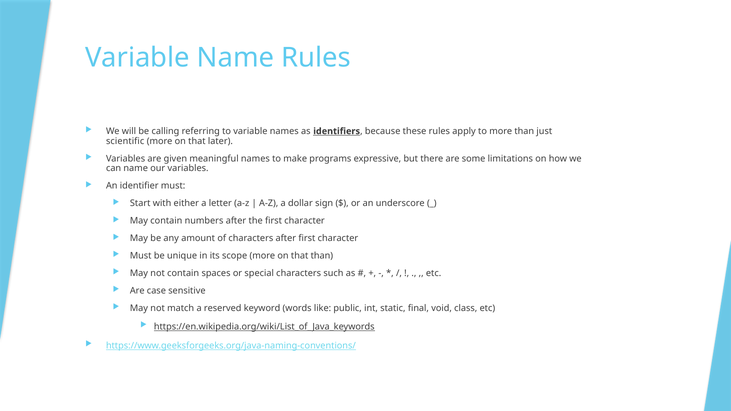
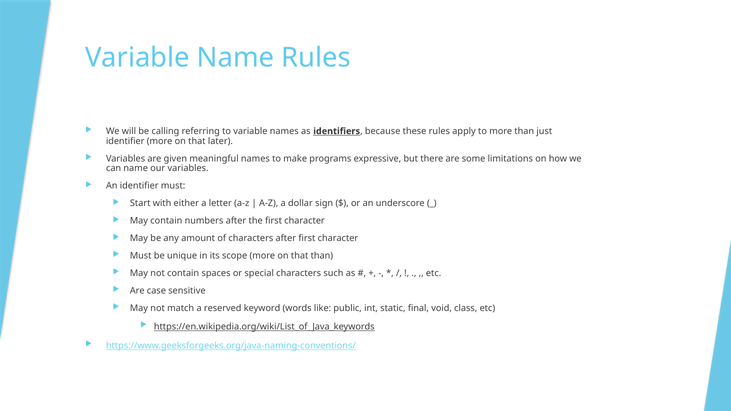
scientific: scientific -> identifier (125, 141)
